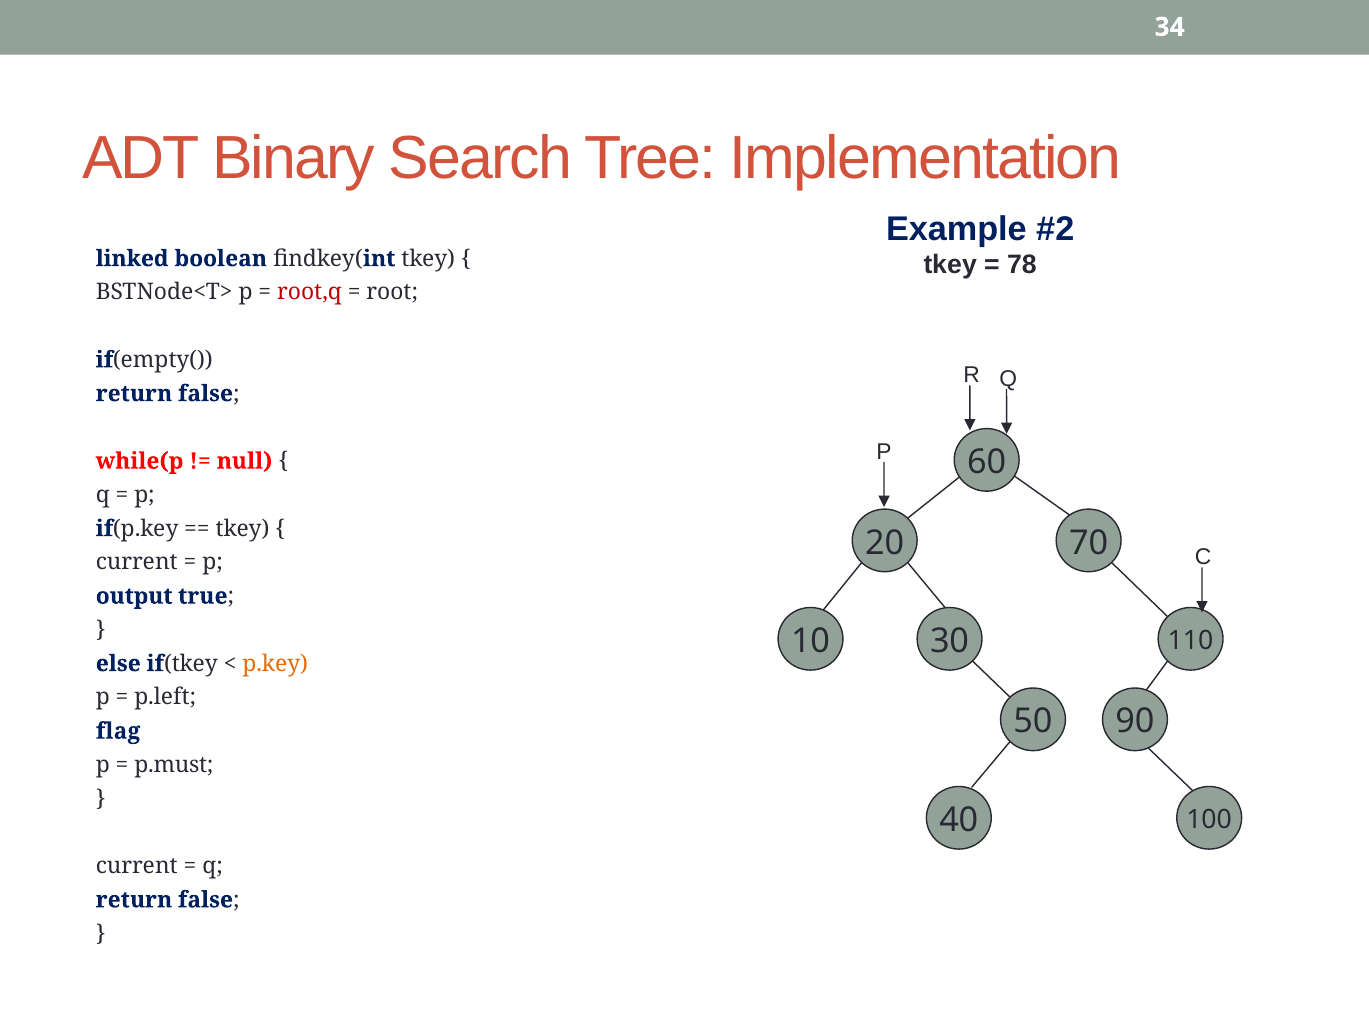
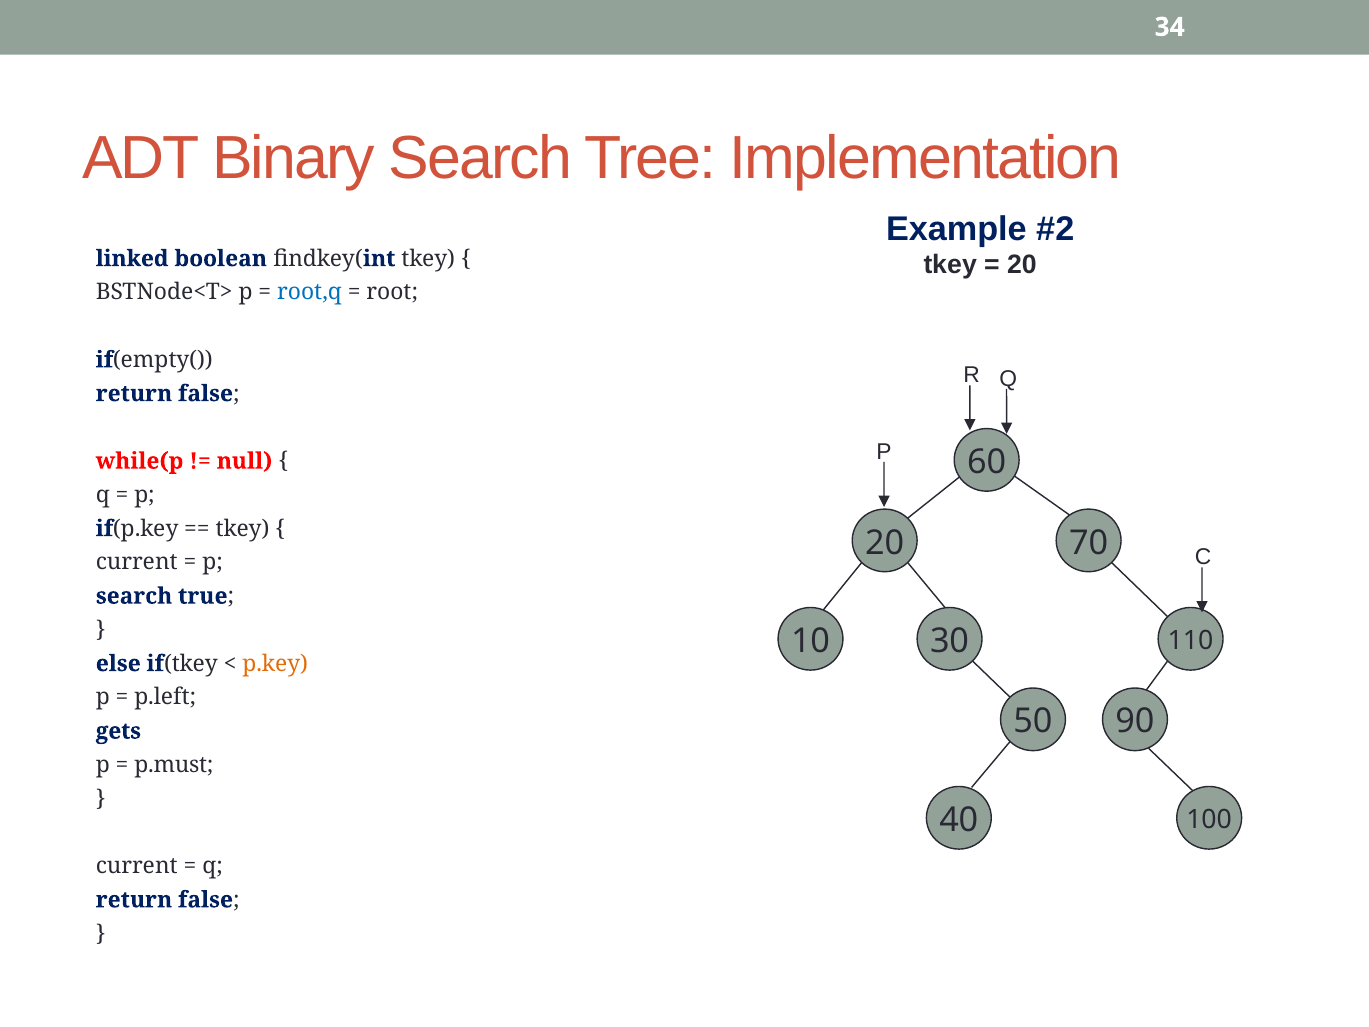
78: 78 -> 20 (1022, 265)
root,q colour: red -> blue (310, 292)
output: output -> search (134, 596)
flag: flag -> gets (118, 731)
